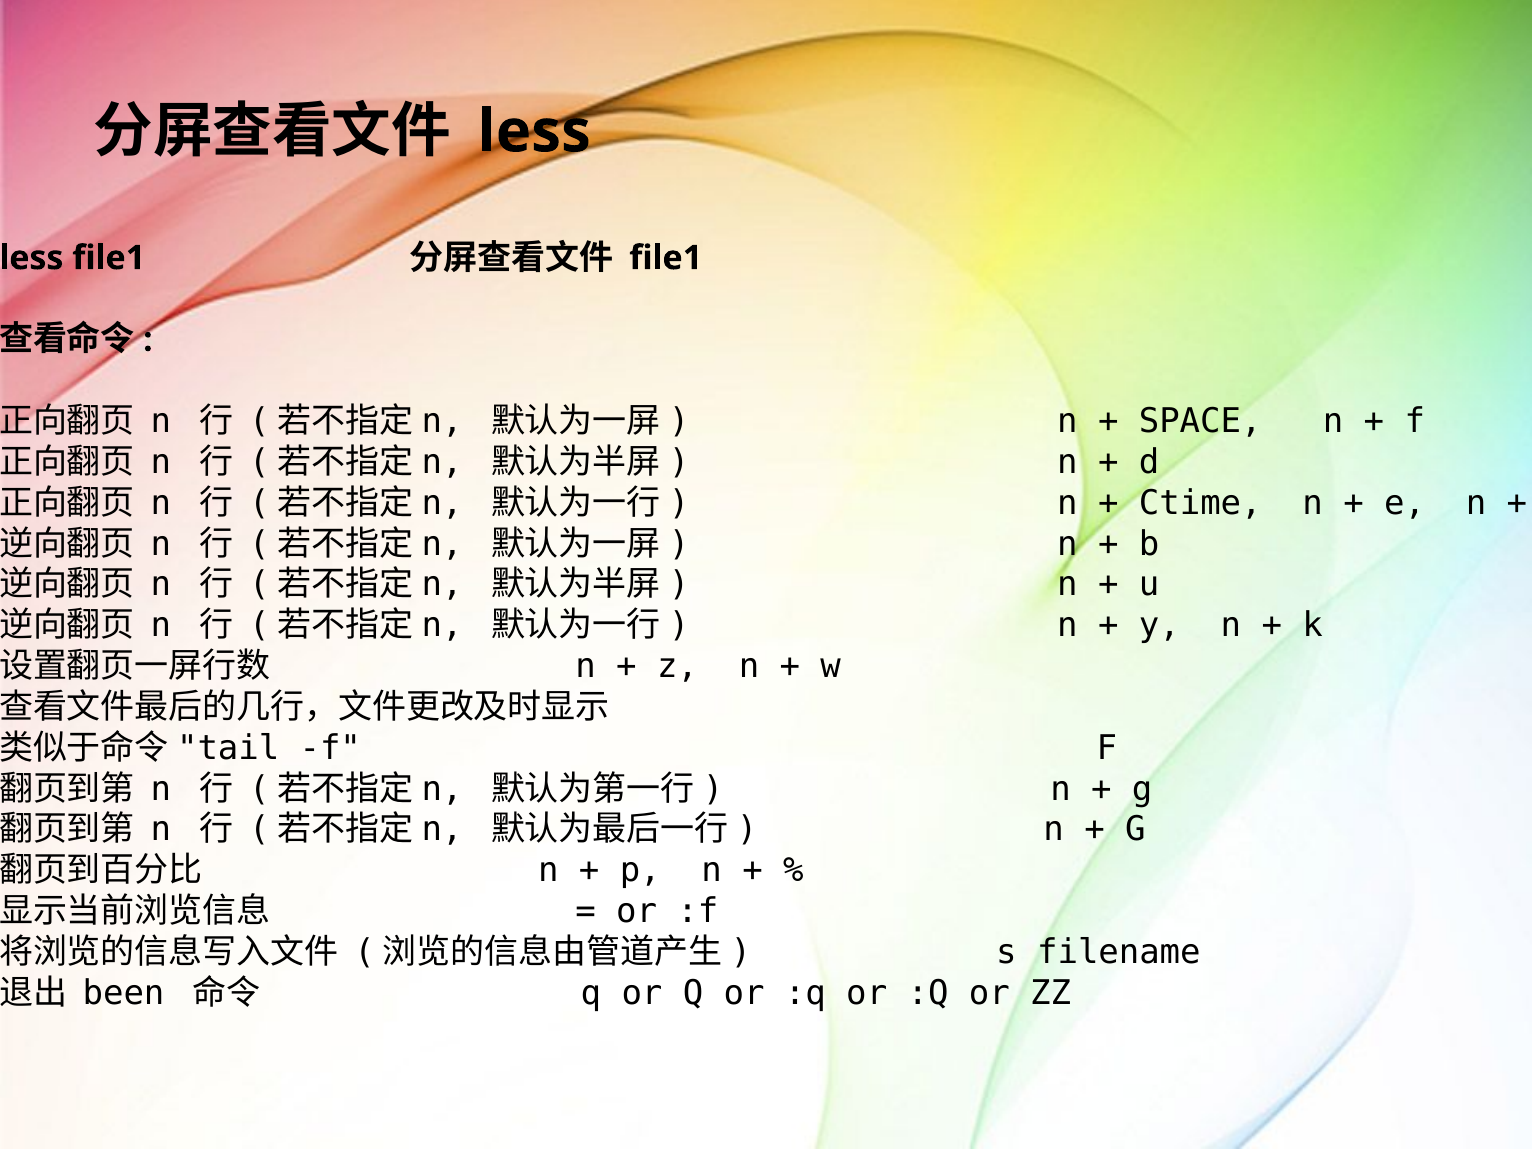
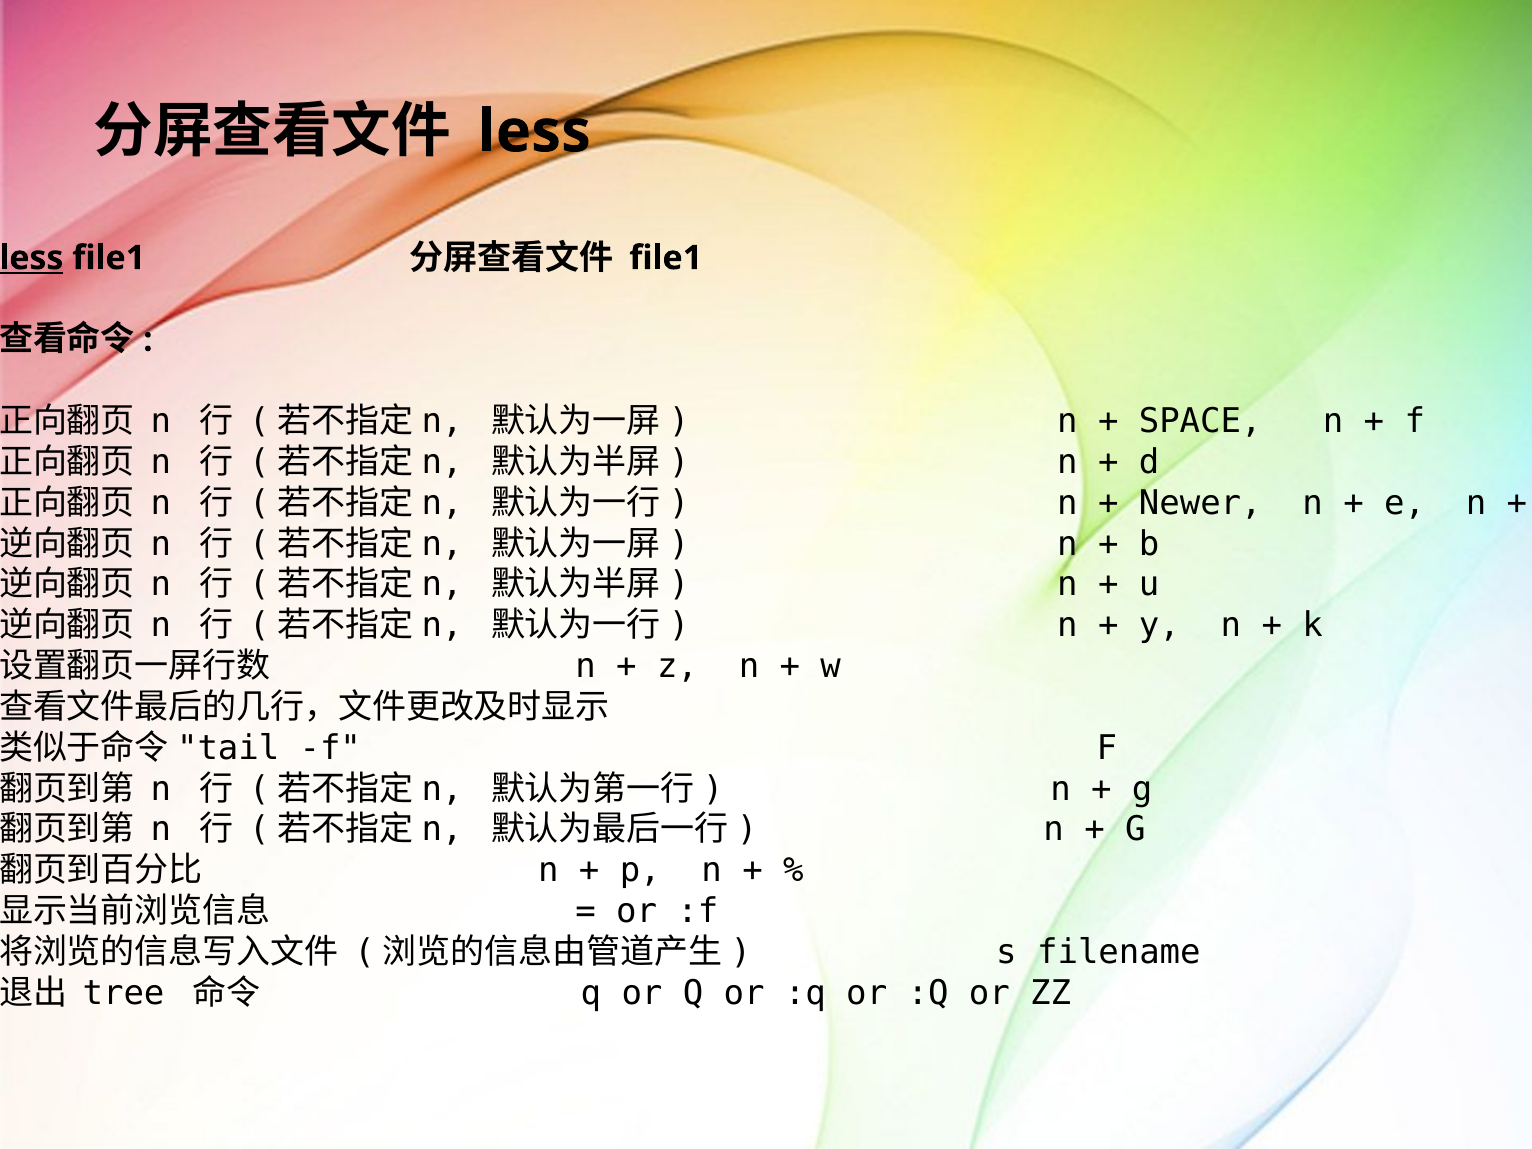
less underline: none -> present (31, 258)
Ctime: Ctime -> Newer (1200, 503)
been: been -> tree (124, 993)
